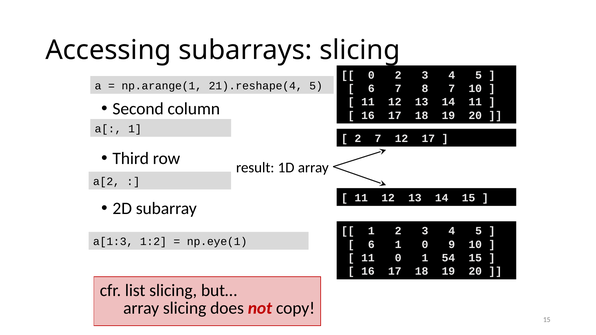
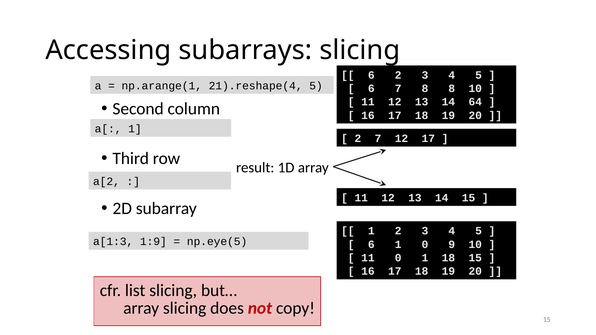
0: 0 -> 6 (371, 75)
8 7: 7 -> 8 (452, 89)
14 11: 11 -> 64 (475, 102)
1:2: 1:2 -> 1:9 (153, 242)
np.eye(1: np.eye(1 -> np.eye(5 (217, 242)
1 54: 54 -> 18 (448, 258)
